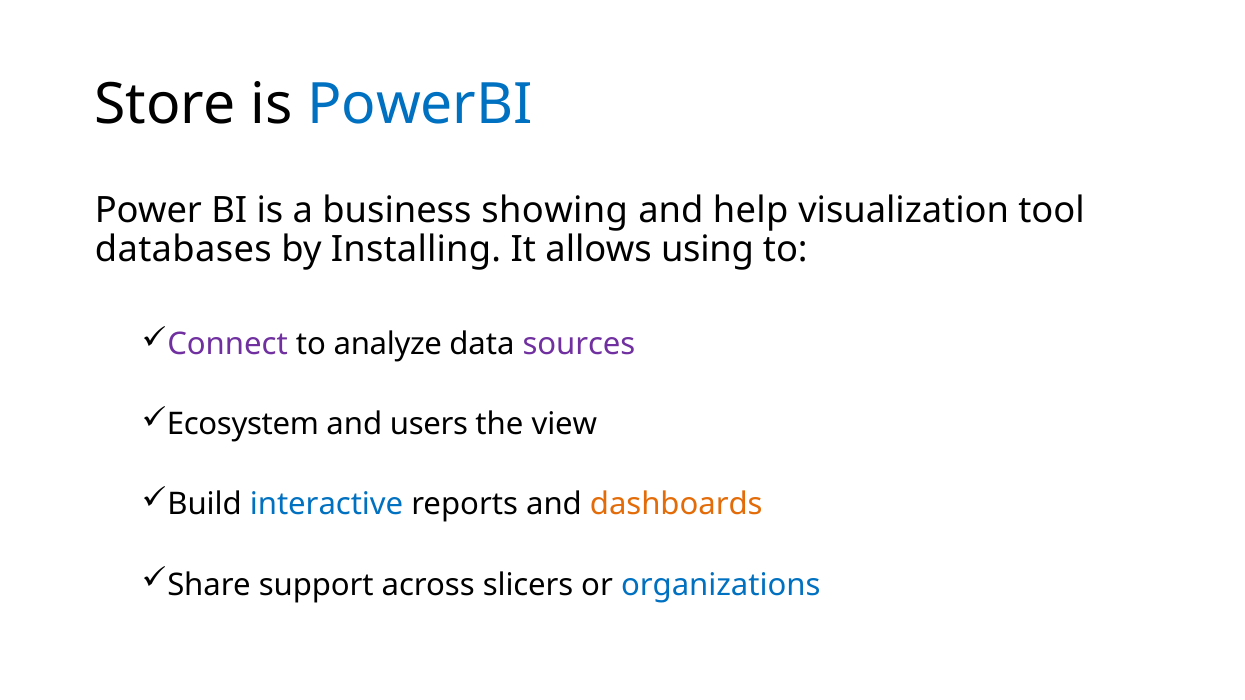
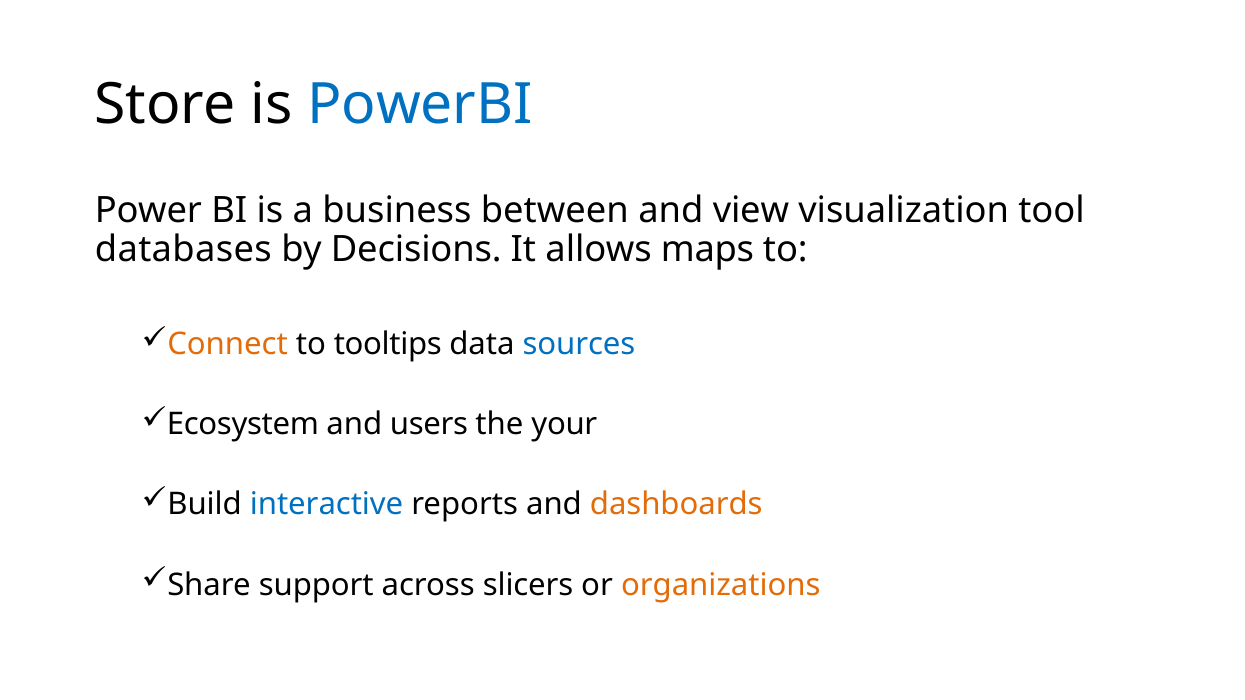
showing: showing -> between (555, 210)
help: help -> view (751, 210)
Installing: Installing -> Decisions (416, 250)
using: using -> maps (707, 250)
Connect colour: purple -> orange (228, 345)
analyze: analyze -> tooltips (388, 345)
sources colour: purple -> blue (579, 345)
view: view -> your (564, 425)
organizations colour: blue -> orange (721, 585)
